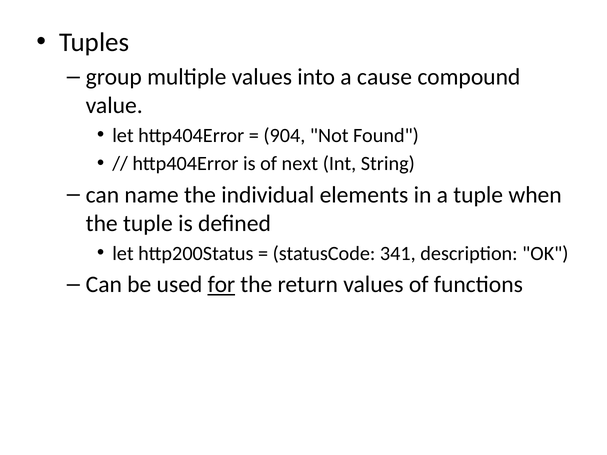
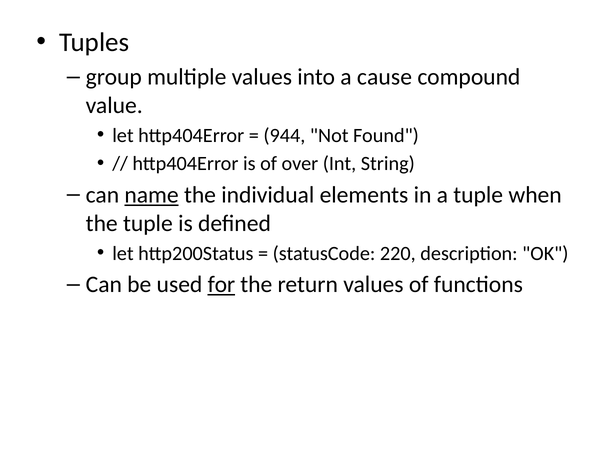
904: 904 -> 944 (284, 136)
next: next -> over (300, 164)
name underline: none -> present (152, 195)
341: 341 -> 220 (398, 254)
